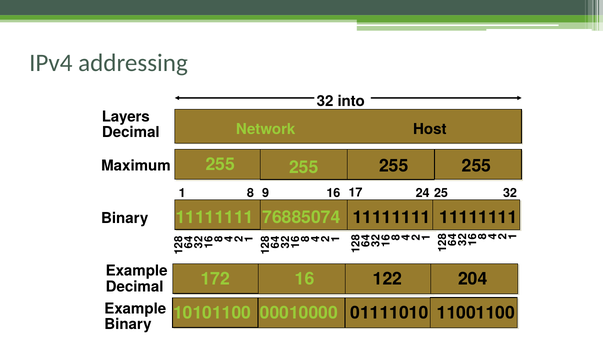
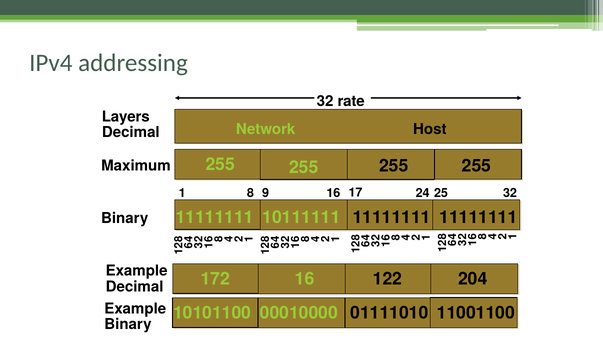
into: into -> rate (351, 101)
76885074: 76885074 -> 10111111 (301, 218)
